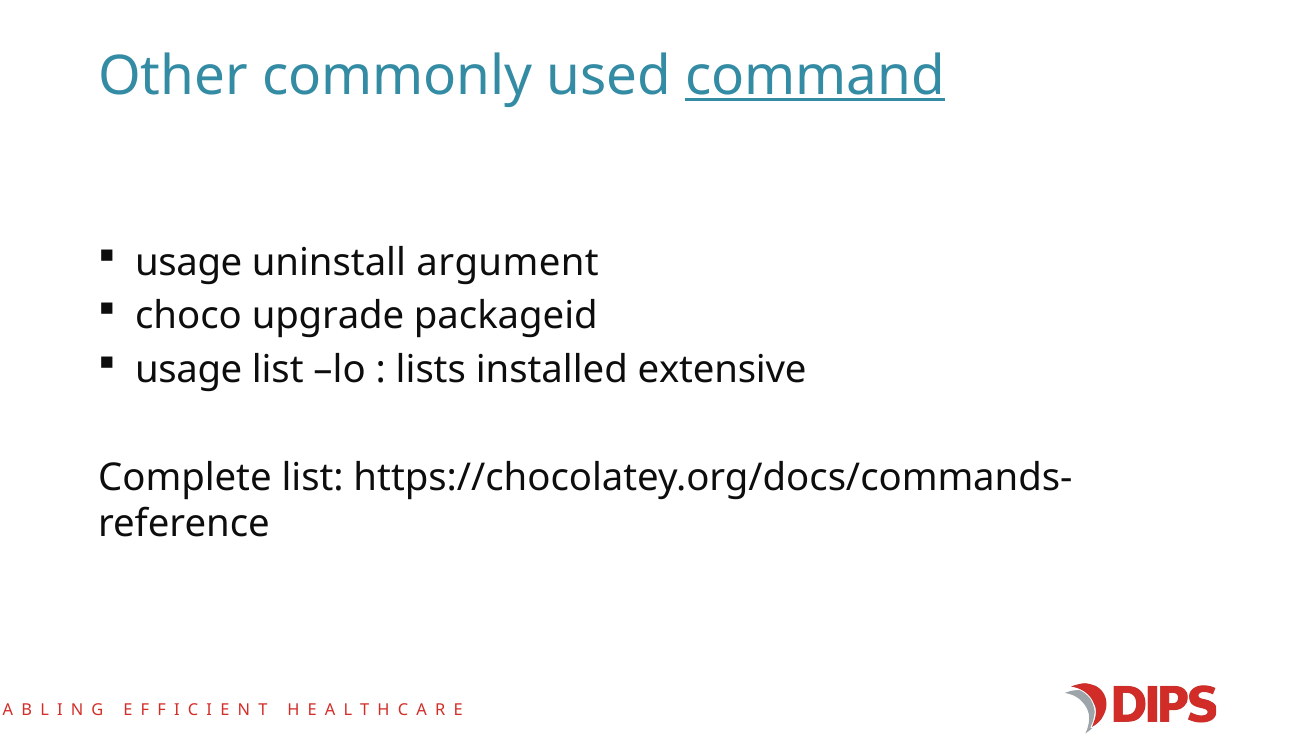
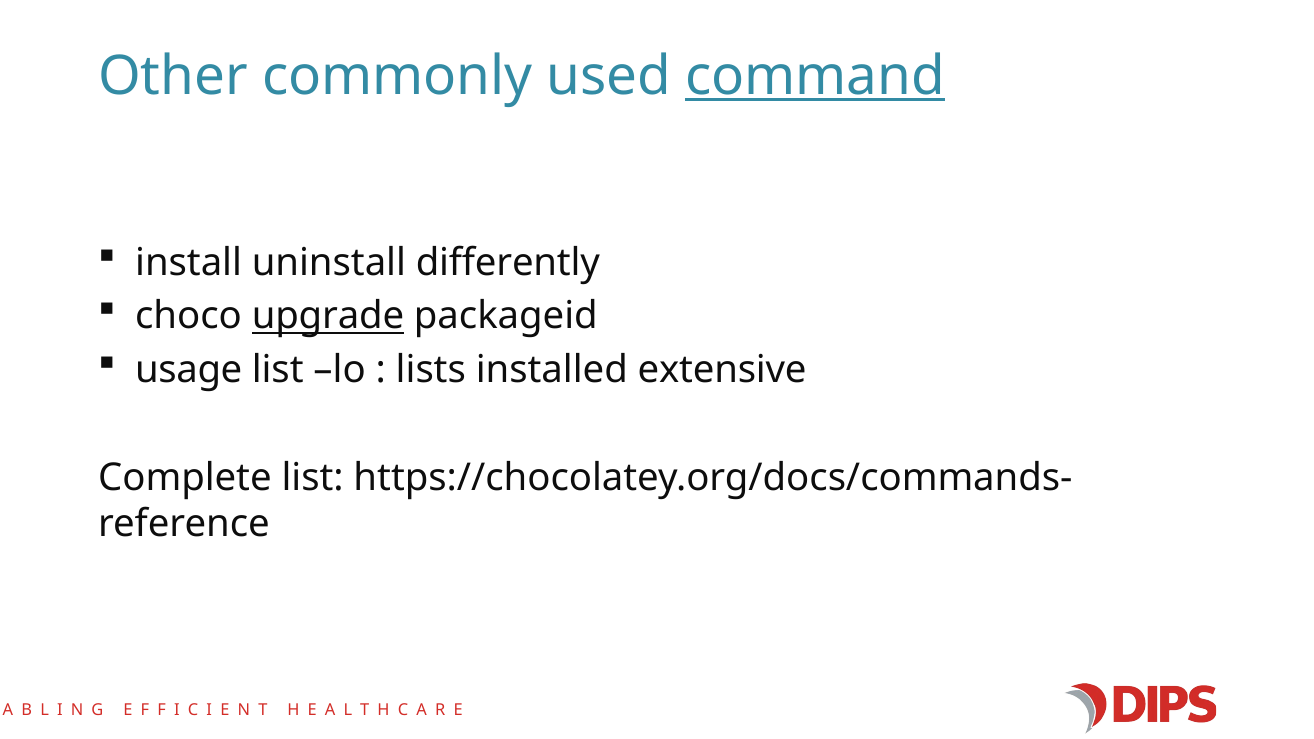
usage: usage -> install (189, 263)
argument: argument -> differently (508, 263)
upgrade underline: none -> present (328, 316)
